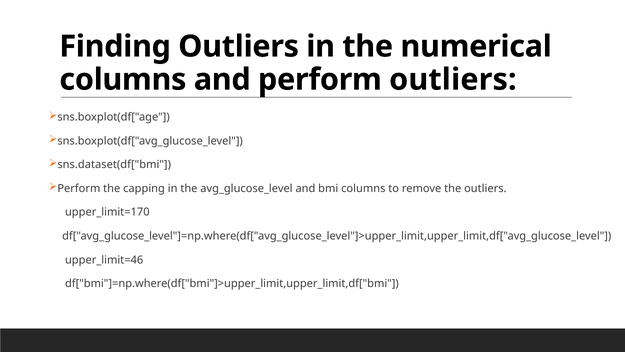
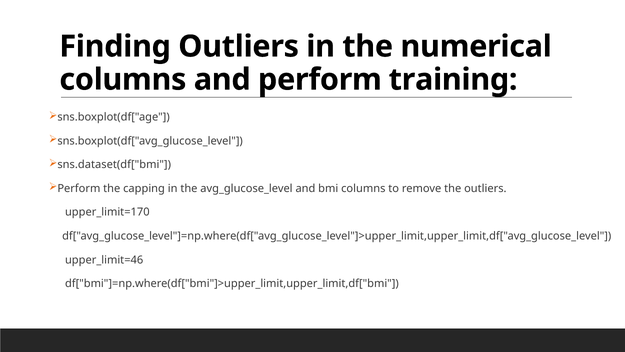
perform outliers: outliers -> training (453, 79)
